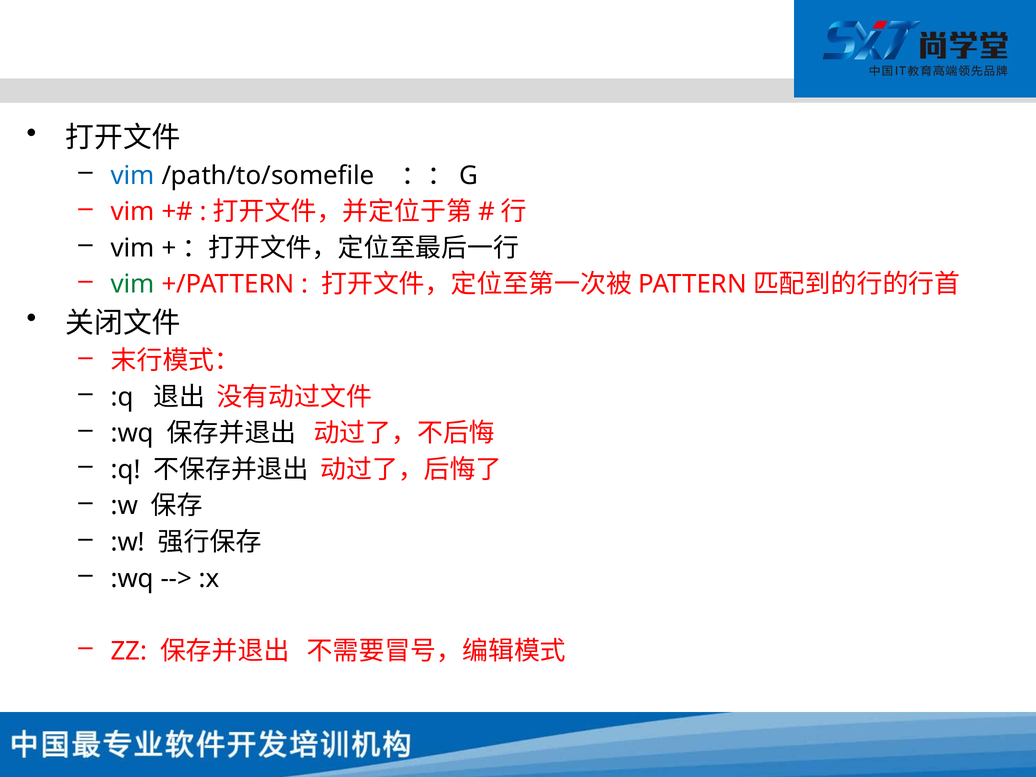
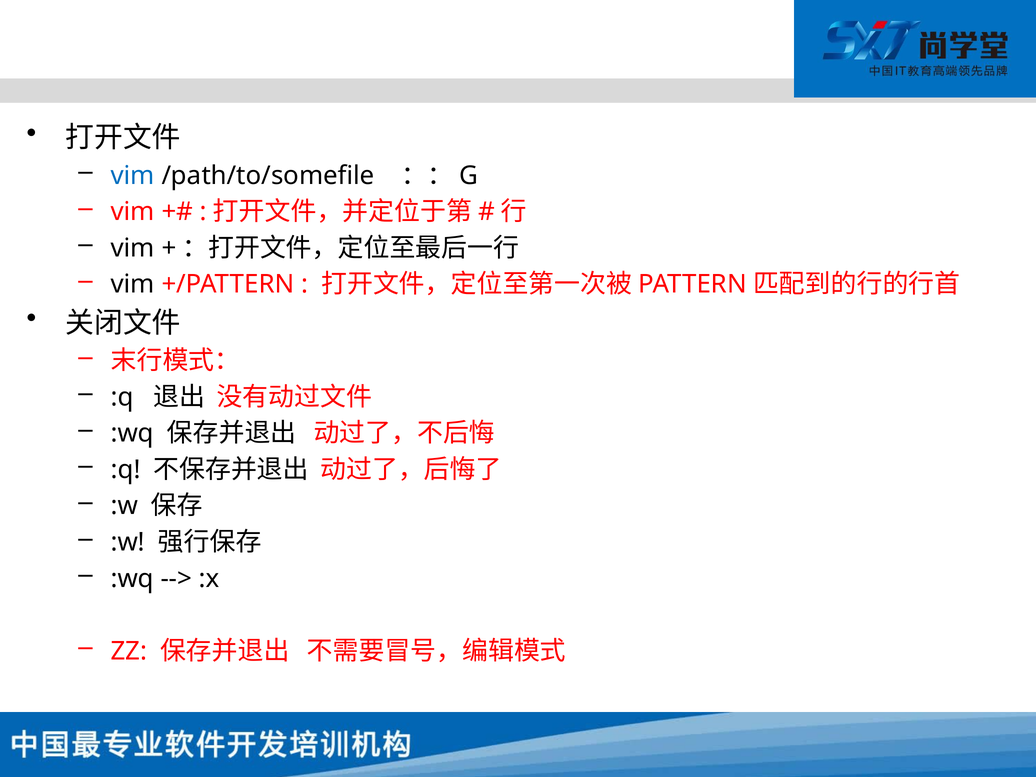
vim colour: green -> black (133, 284)
